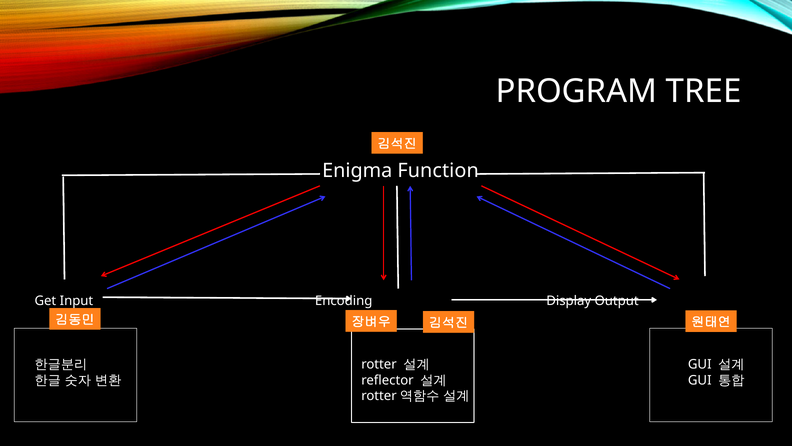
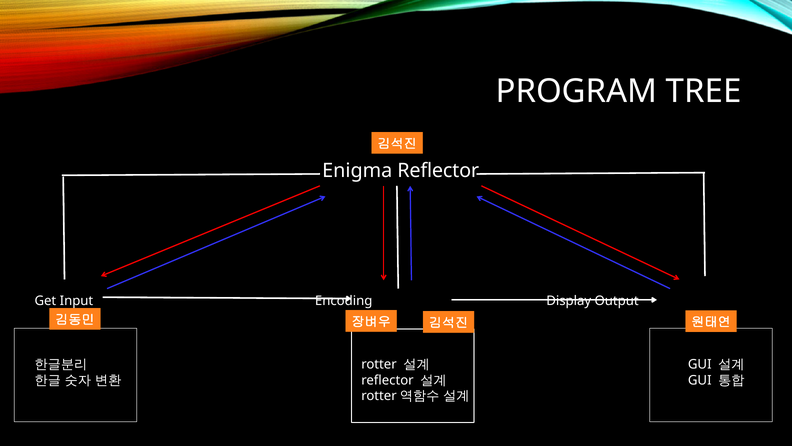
Enigma Function: Function -> Reflector (438, 171)
